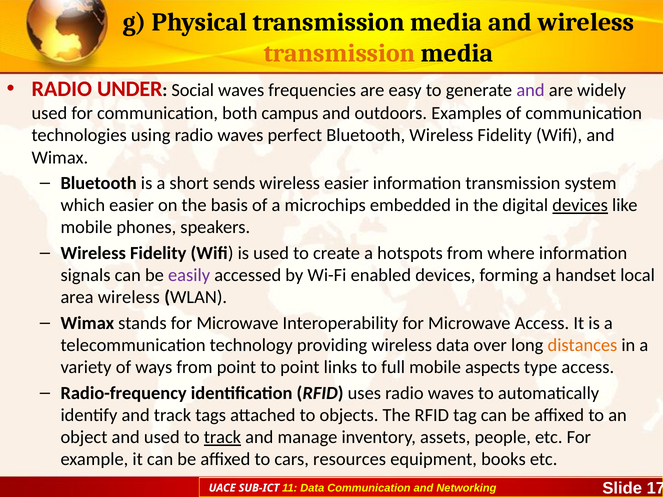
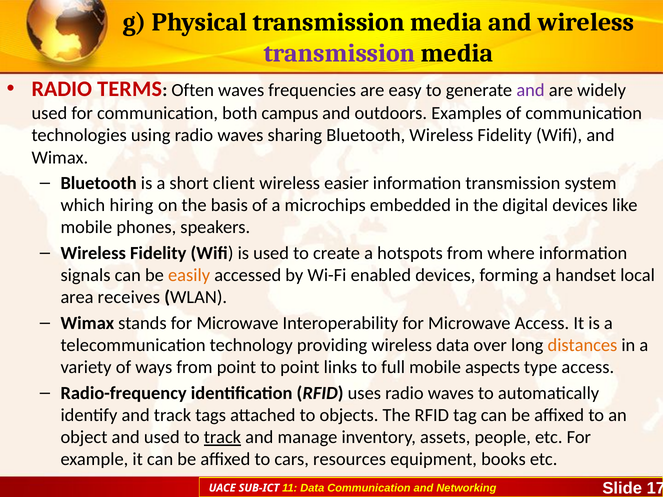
transmission colour: orange -> purple (339, 53)
UNDER: UNDER -> TERMS (130, 89)
Social: Social -> Often (193, 90)
perfect: perfect -> sharing (295, 135)
sends: sends -> client (234, 183)
which easier: easier -> hiring (131, 205)
devices underline: present -> none (580, 205)
easily colour: purple -> orange (189, 275)
area wireless: wireless -> receives (129, 298)
